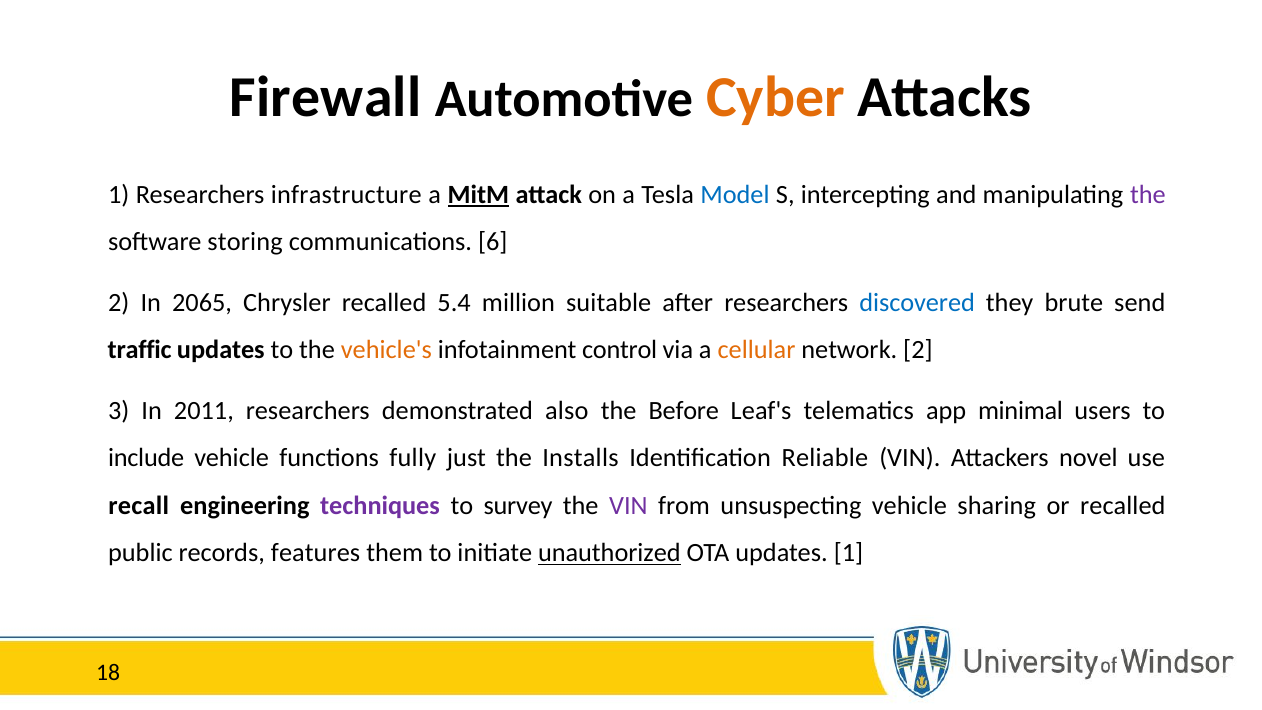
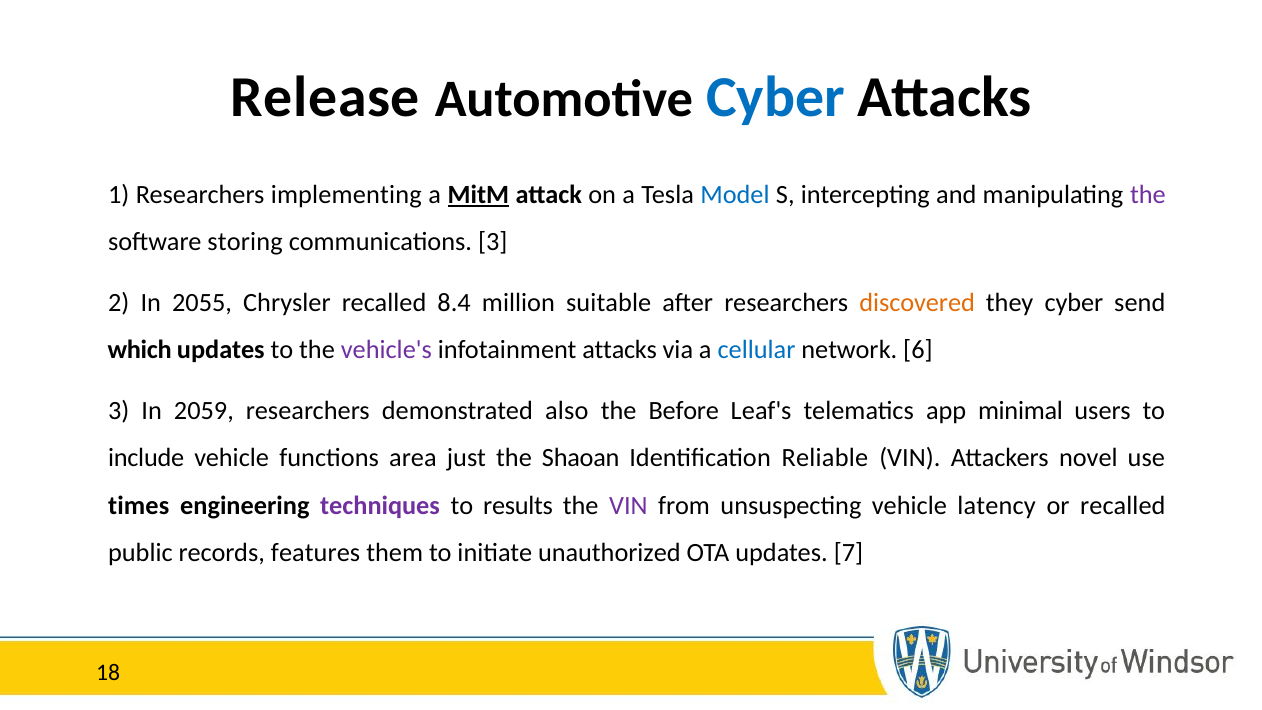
Firewall: Firewall -> Release (325, 97)
Cyber colour: orange -> blue (775, 97)
infrastructure: infrastructure -> implementing (346, 195)
communications 6: 6 -> 3 (493, 242)
2065: 2065 -> 2055 (202, 303)
5.4: 5.4 -> 8.4 (454, 303)
discovered colour: blue -> orange (917, 303)
they brute: brute -> cyber (1074, 303)
traffic: traffic -> which (140, 350)
vehicle's colour: orange -> purple (386, 350)
infotainment control: control -> attacks (620, 350)
cellular colour: orange -> blue (757, 350)
network 2: 2 -> 6 (918, 350)
2011: 2011 -> 2059 (204, 411)
fully: fully -> area (413, 458)
Installs: Installs -> Shaoan (581, 458)
recall: recall -> times (139, 505)
survey: survey -> results (518, 505)
sharing: sharing -> latency (997, 505)
unauthorized underline: present -> none (609, 553)
updates 1: 1 -> 7 (848, 553)
